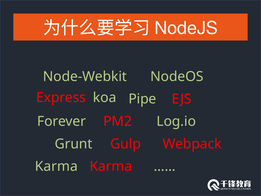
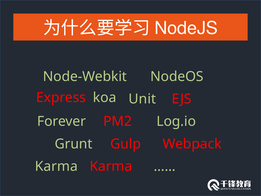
Pipe: Pipe -> Unit (142, 99)
